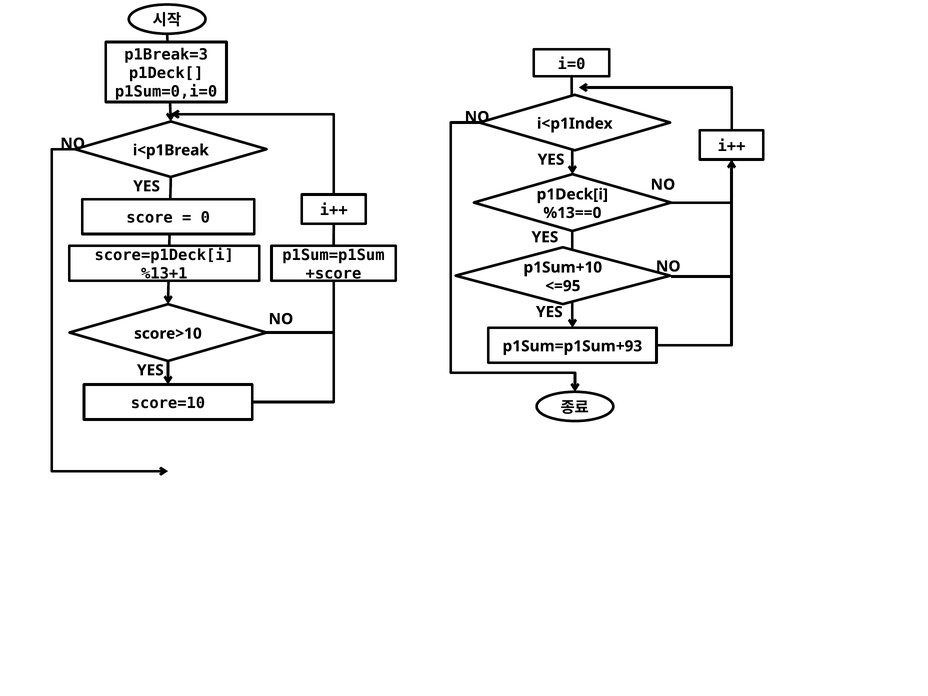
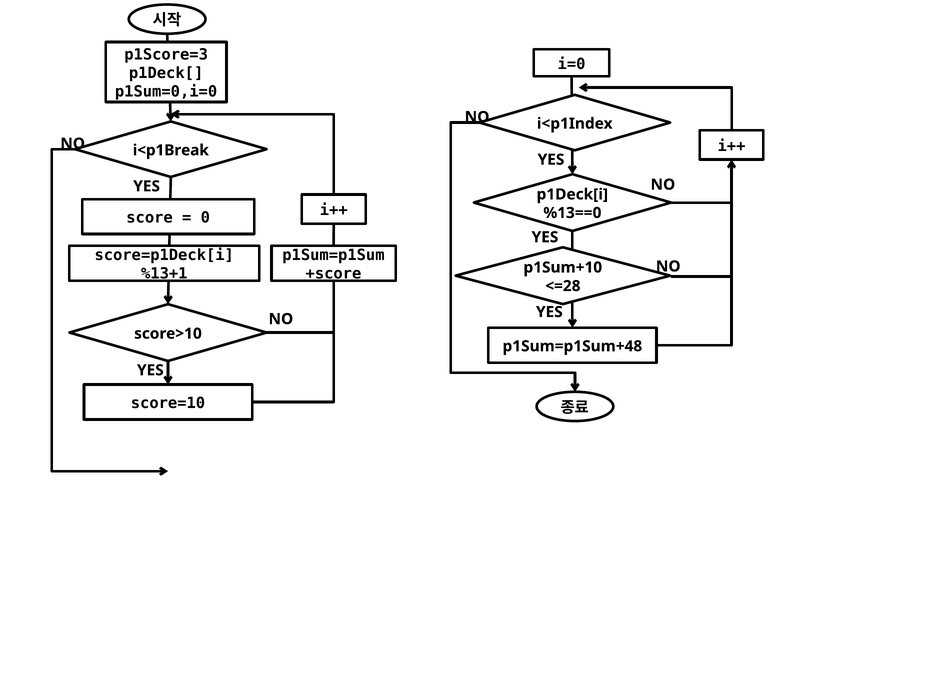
p1Break=3: p1Break=3 -> p1Score=3 (166, 55)
<=95: <=95 -> <=28 (563, 286)
p1Sum=p1Sum+93: p1Sum=p1Sum+93 -> p1Sum=p1Sum+48 (572, 346)
